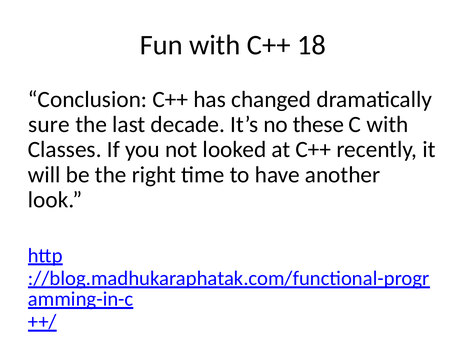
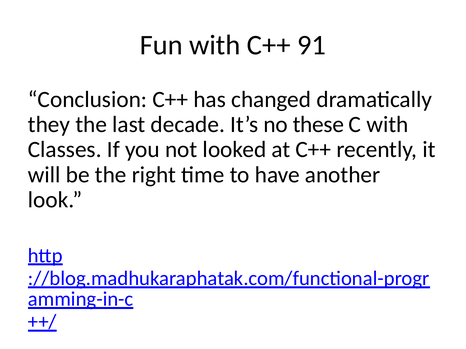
18: 18 -> 91 (311, 45)
sure: sure -> they (49, 125)
